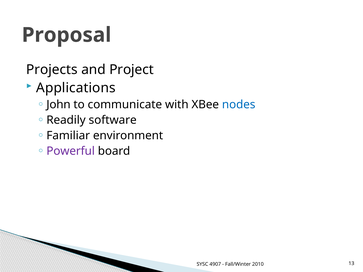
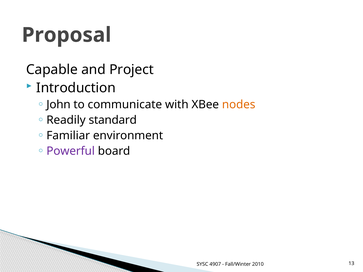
Projects: Projects -> Capable (52, 70)
Applications: Applications -> Introduction (76, 88)
nodes colour: blue -> orange (239, 105)
software: software -> standard (113, 120)
